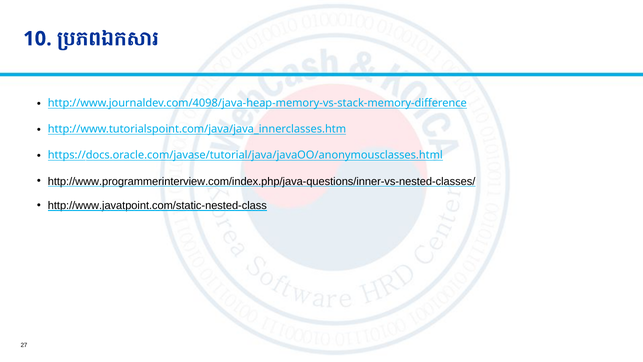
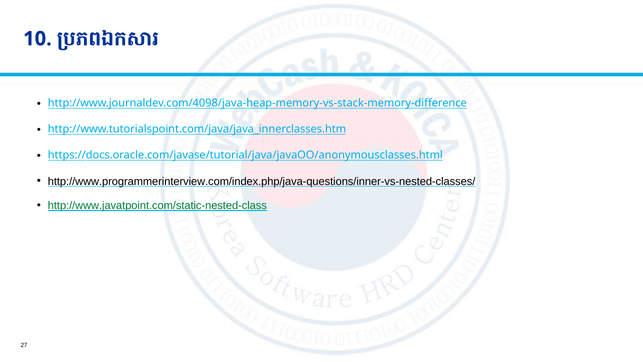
http://www.javatpoint.com/static-nested-class colour: black -> green (157, 206)
